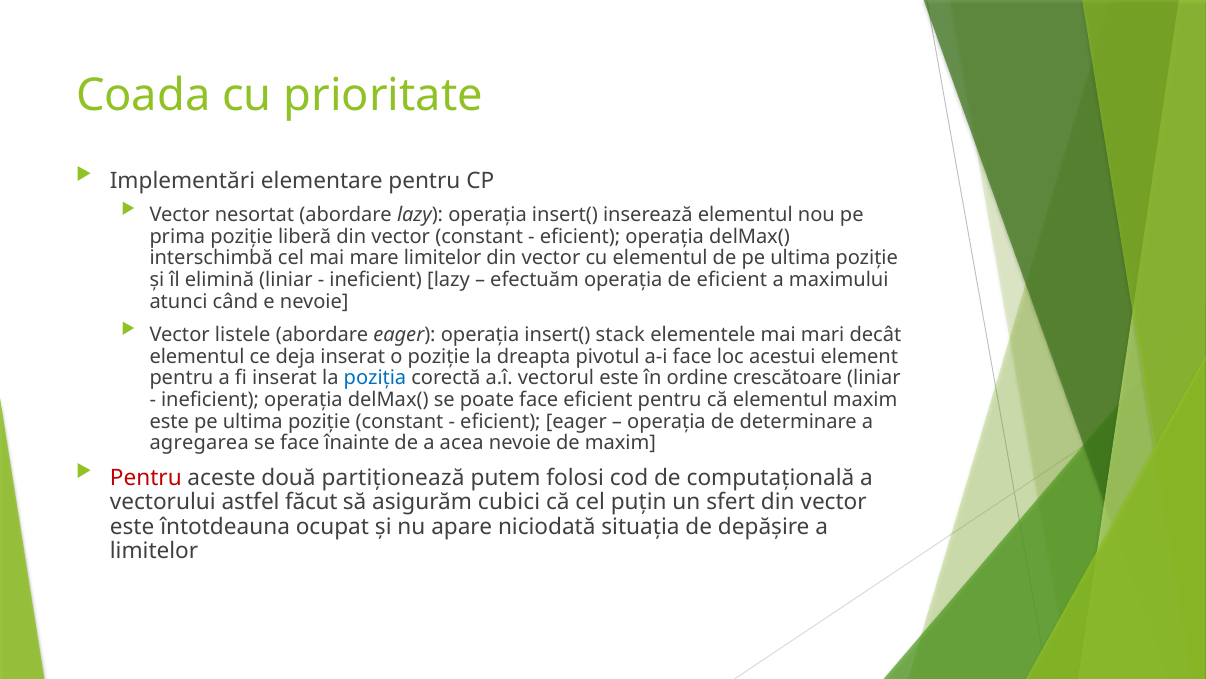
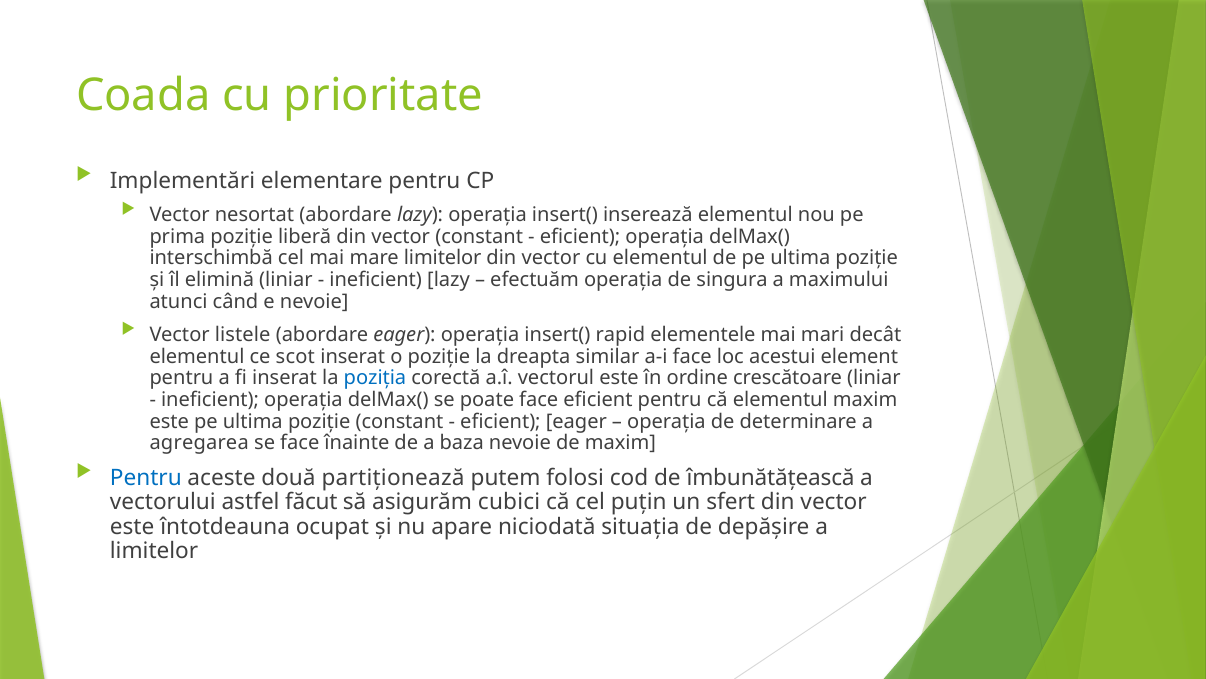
de eficient: eficient -> singura (732, 280)
stack: stack -> rapid (620, 334)
deja: deja -> scot (295, 356)
pivotul: pivotul -> similar (608, 356)
acea: acea -> baza (462, 443)
Pentru colour: red -> blue (146, 478)
computațională: computațională -> îmbunătățească (771, 478)
